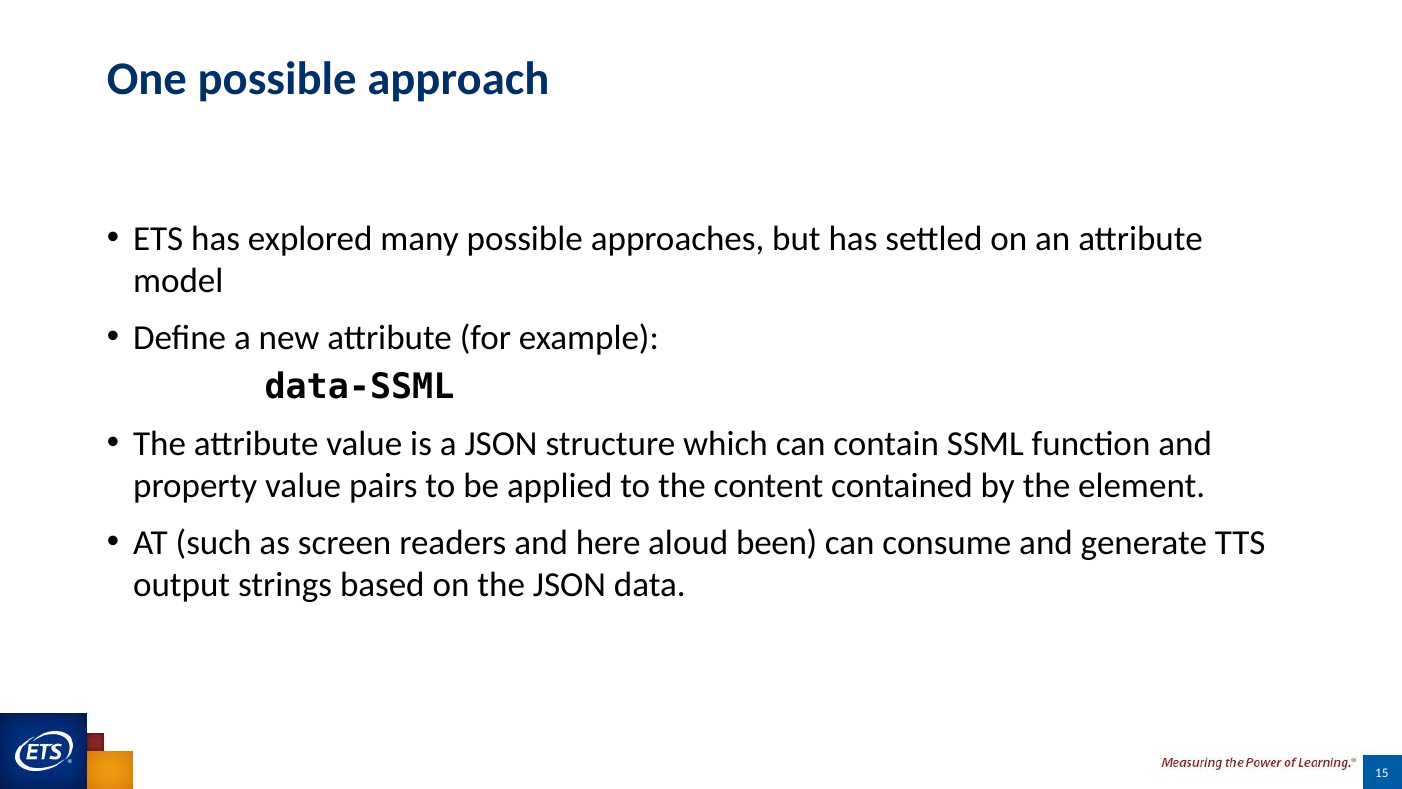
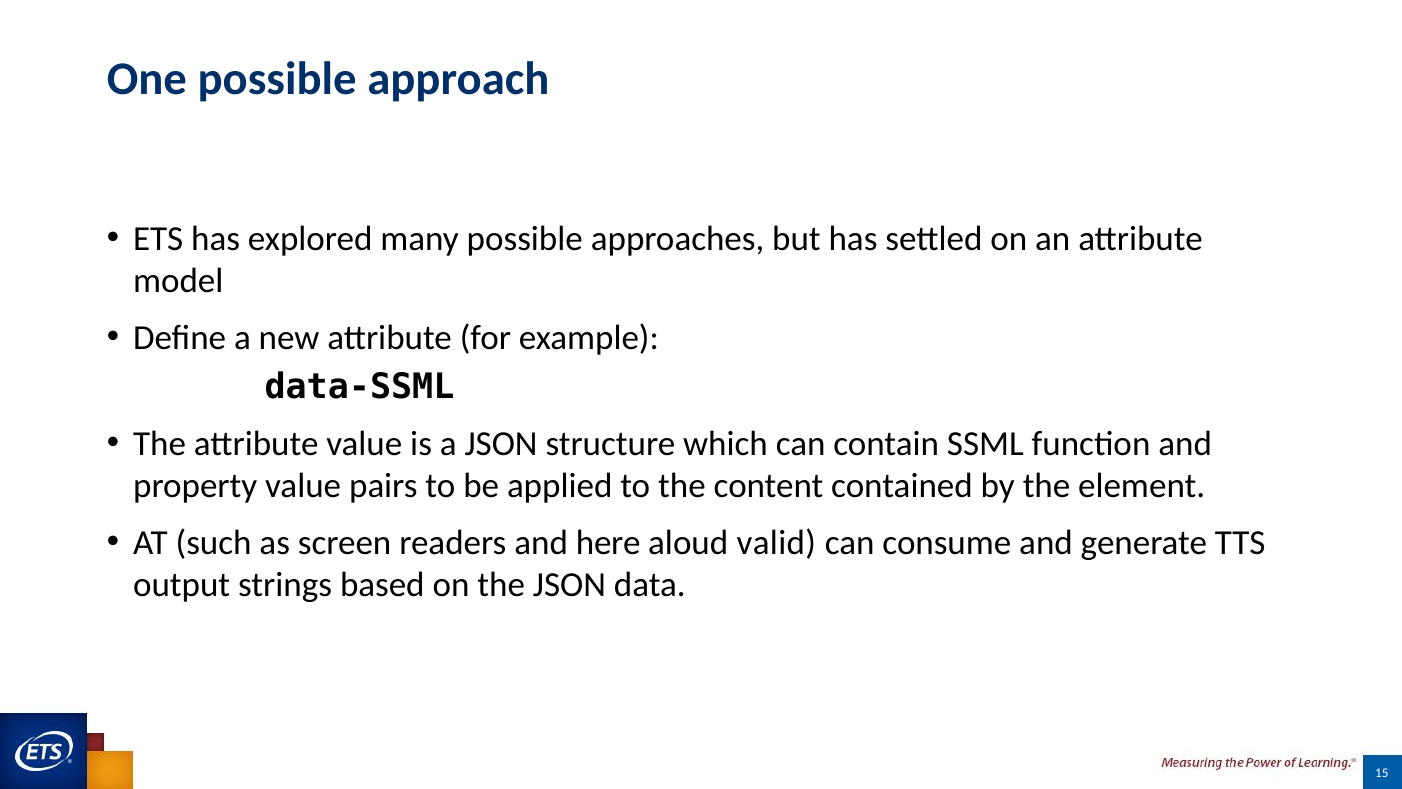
been: been -> valid (776, 542)
